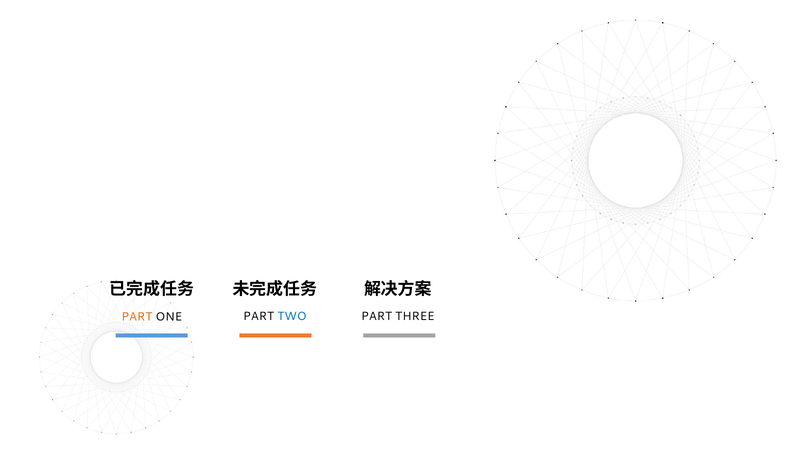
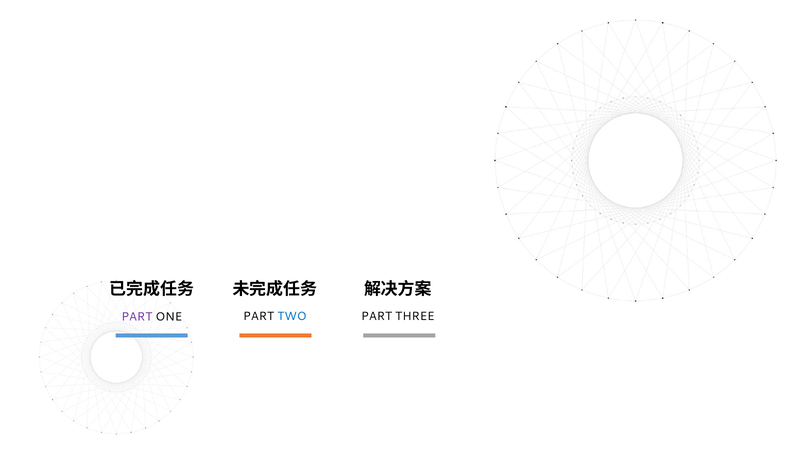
PART colour: orange -> purple (137, 317)
